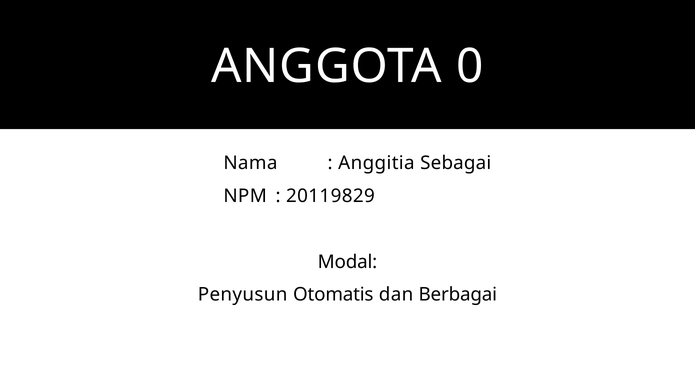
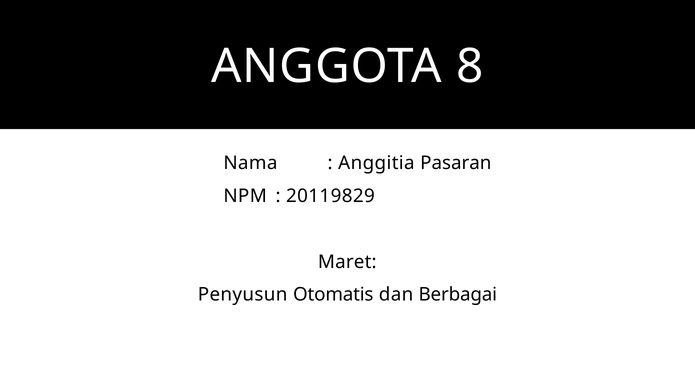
0: 0 -> 8 (470, 66)
Sebagai: Sebagai -> Pasaran (456, 163)
Modal: Modal -> Maret (347, 262)
